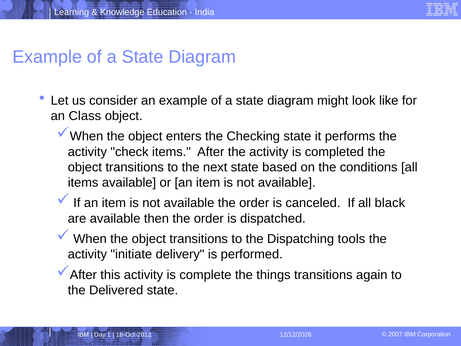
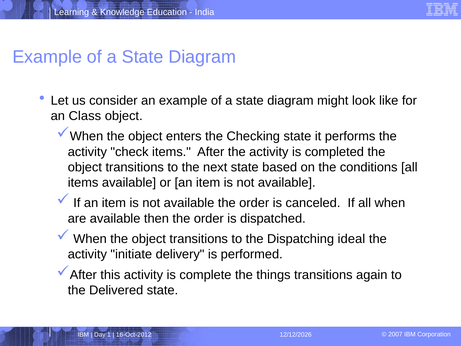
all black: black -> when (390, 203)
tools: tools -> ideal (351, 239)
